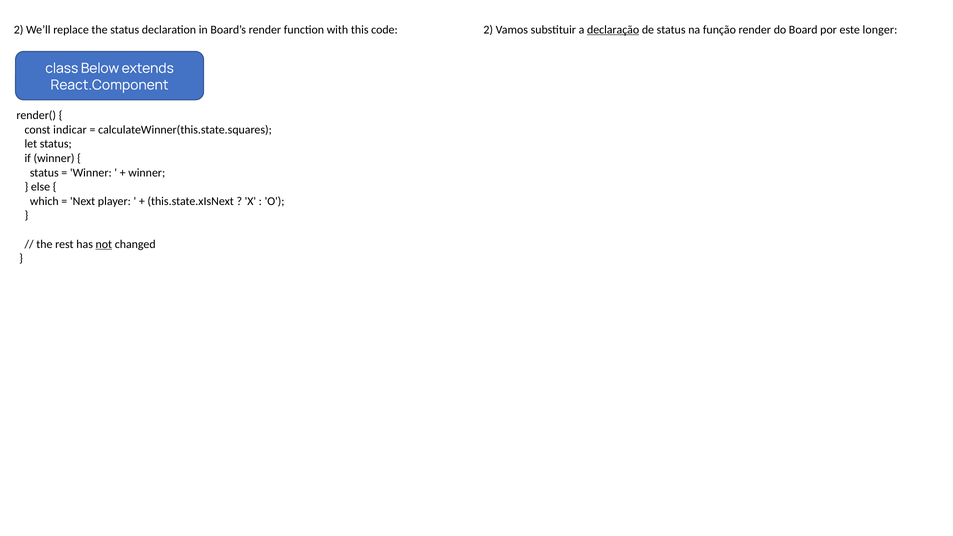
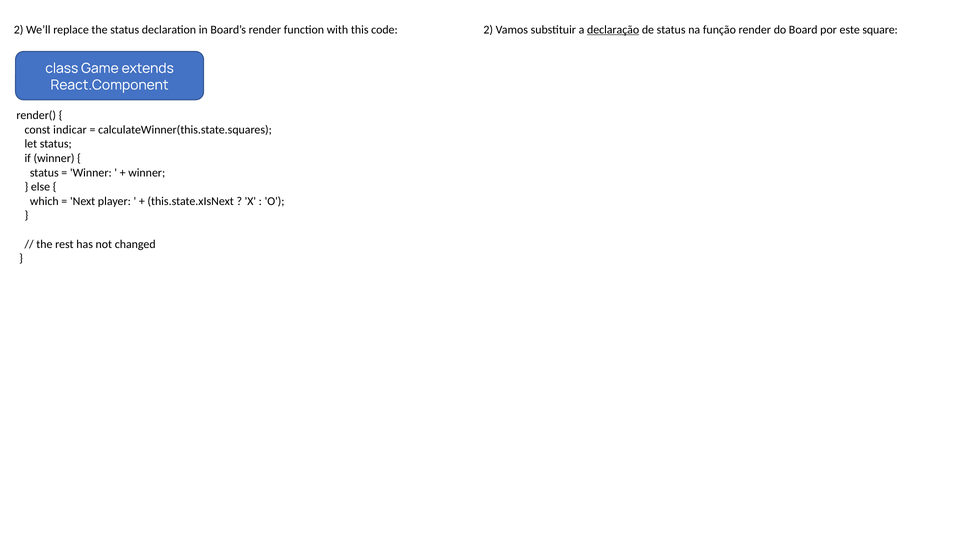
longer: longer -> square (880, 30)
Below: Below -> Game (100, 68)
not underline: present -> none (104, 244)
